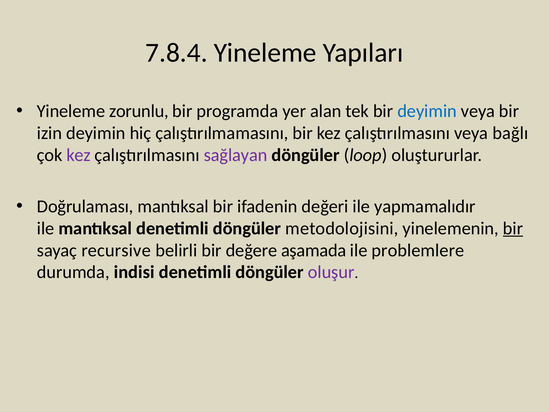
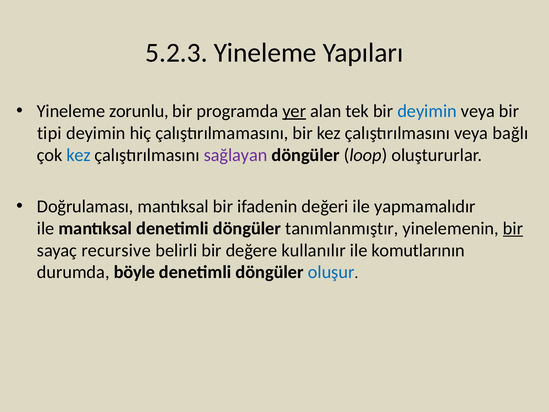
7.8.4: 7.8.4 -> 5.2.3 (176, 53)
yer underline: none -> present (294, 111)
izin: izin -> tipi (49, 133)
kez colour: purple -> blue (79, 155)
metodolojisini: metodolojisini -> tanımlanmıştır (342, 228)
aşamada: aşamada -> kullanılır (314, 250)
problemlere: problemlere -> komutlarının (418, 250)
indisi: indisi -> böyle (134, 272)
oluşur colour: purple -> blue (331, 272)
